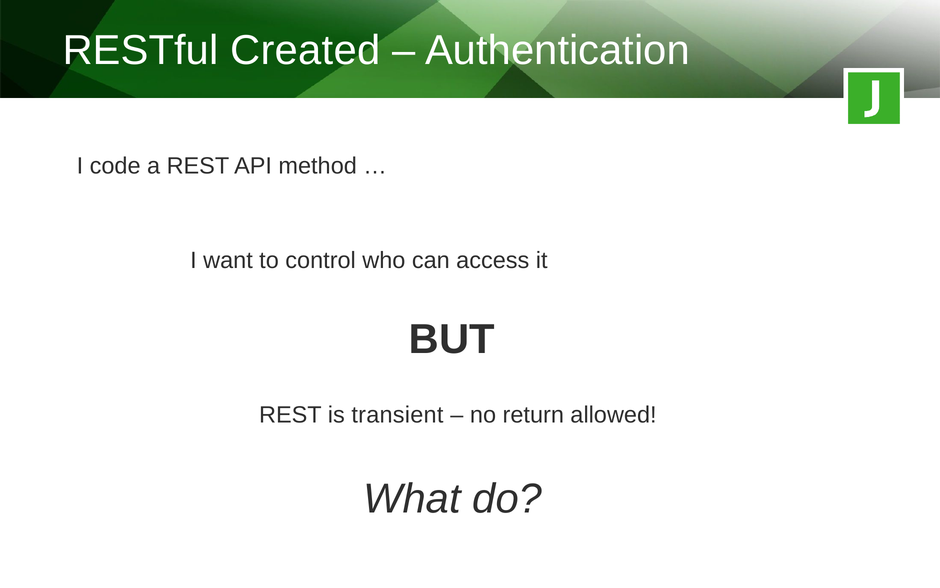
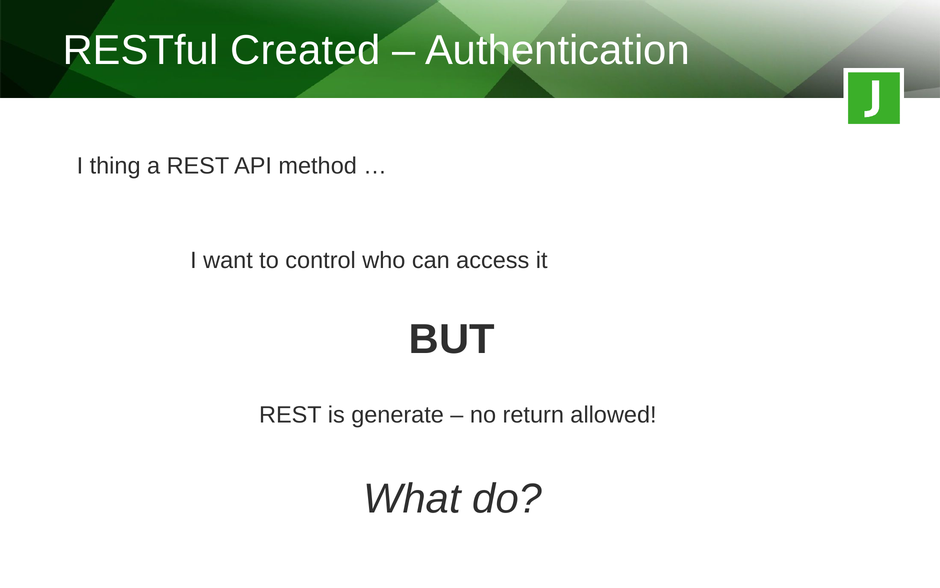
code: code -> thing (115, 166)
transient: transient -> generate (398, 414)
